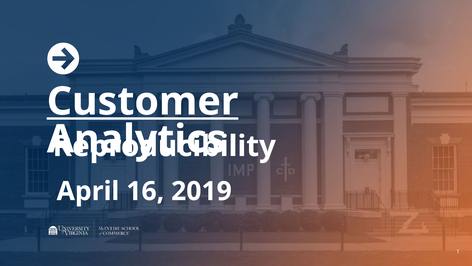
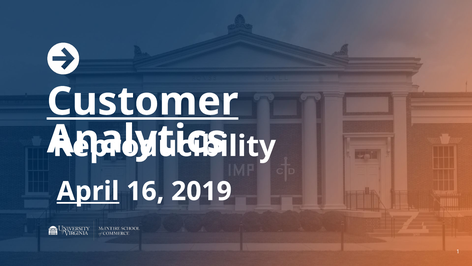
April underline: none -> present (88, 191)
